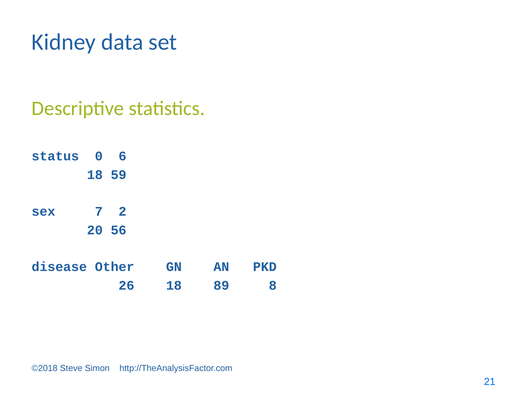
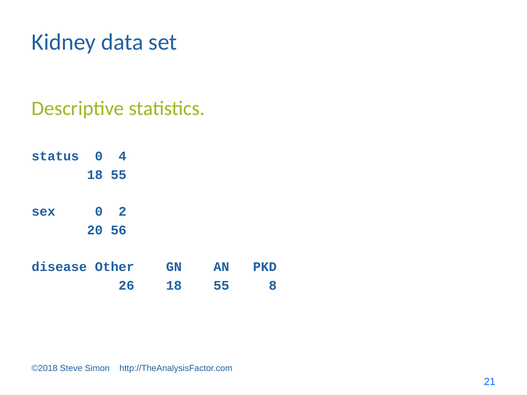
6: 6 -> 4 (123, 156)
59: 59 -> 55 (119, 175)
sex 7: 7 -> 0 (99, 212)
26 18 89: 89 -> 55 (221, 286)
